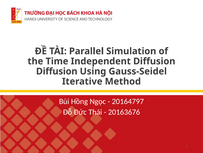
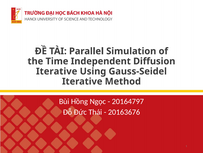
Diffusion: Diffusion -> Iterative (57, 71)
